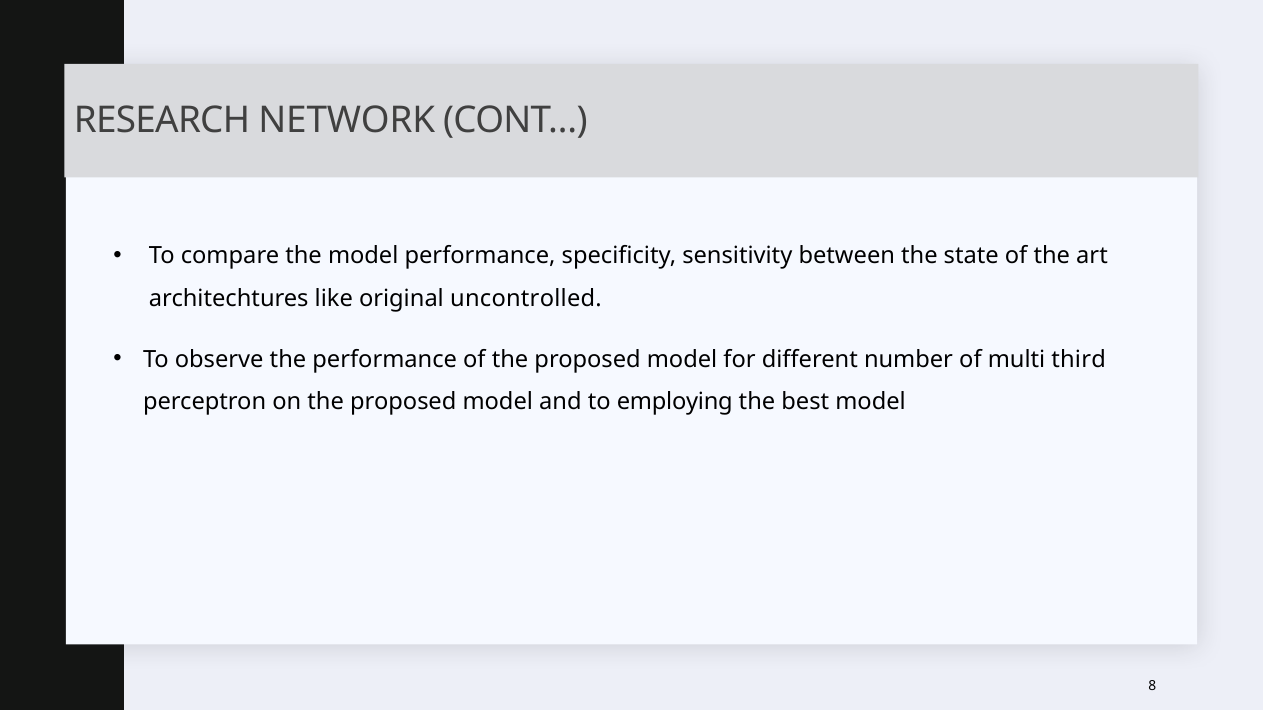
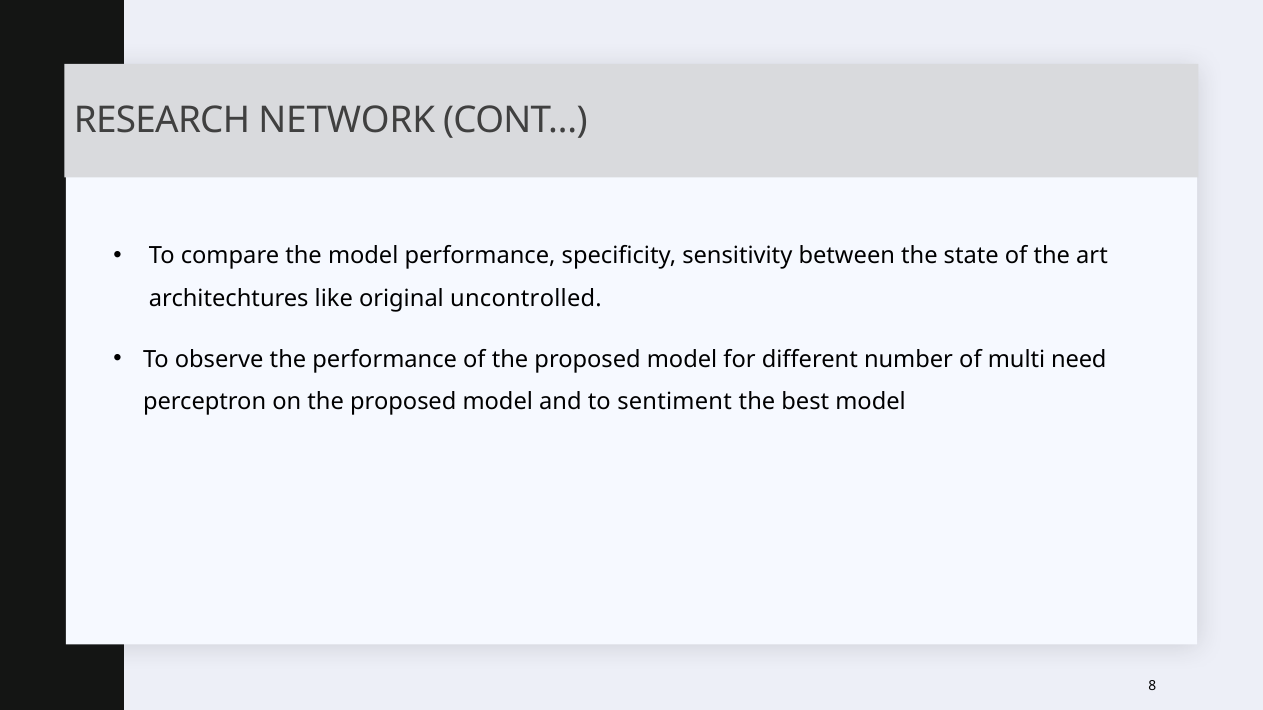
third: third -> need (1079, 360)
employing: employing -> sentiment (675, 402)
